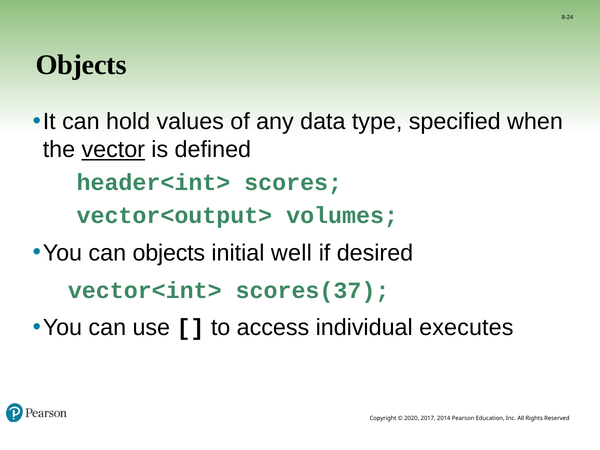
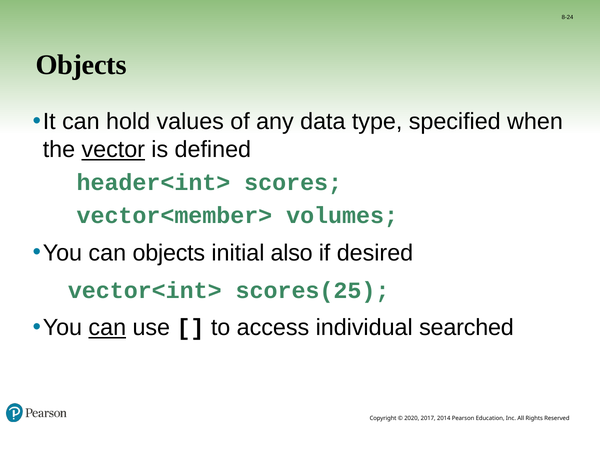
vector<output>: vector<output> -> vector<member> (174, 216)
well: well -> also (292, 253)
scores(37: scores(37 -> scores(25 (312, 290)
can underline: none -> present (107, 328)
executes: executes -> searched (466, 328)
